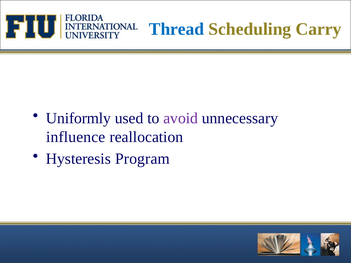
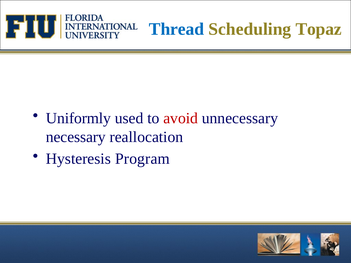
Carry: Carry -> Topaz (319, 29)
avoid colour: purple -> red (181, 118)
influence: influence -> necessary (76, 137)
